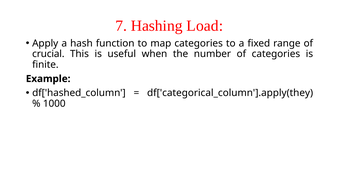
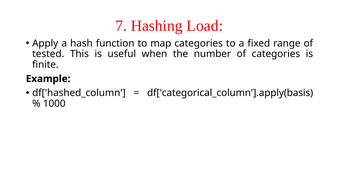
crucial: crucial -> tested (48, 54)
df['categorical_column'].apply(they: df['categorical_column'].apply(they -> df['categorical_column'].apply(basis (230, 93)
